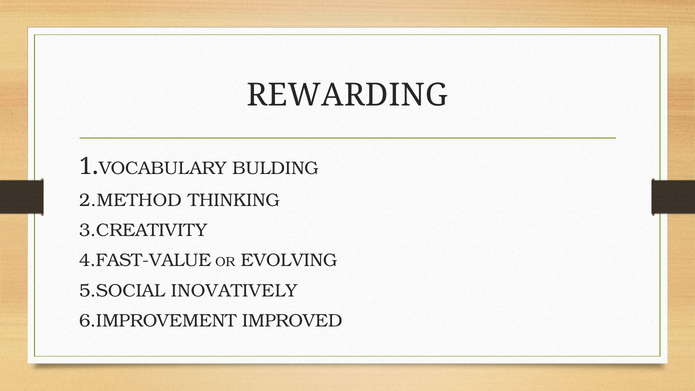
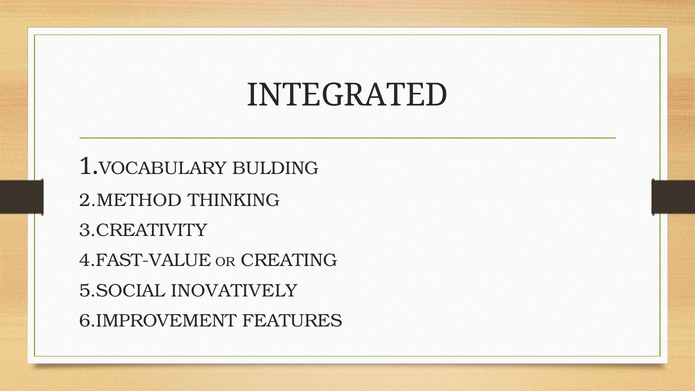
REWARDING: REWARDING -> INTEGRATED (348, 95)
EVOLVING: EVOLVING -> CREATING (289, 260)
IMPROVED: IMPROVED -> FEATURES (292, 321)
